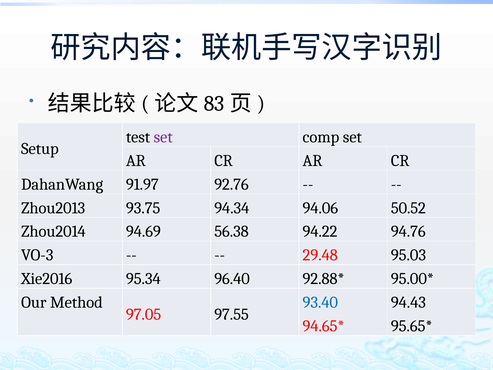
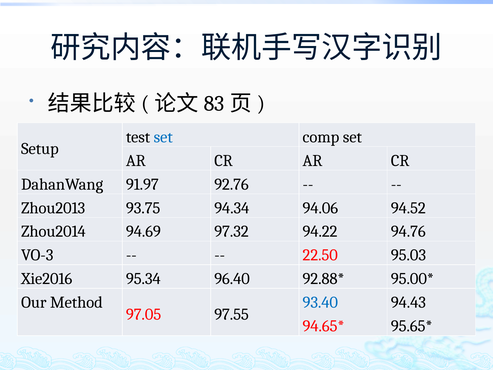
set colour: purple -> blue (163, 137)
50.52: 50.52 -> 94.52 (408, 208)
56.38: 56.38 -> 97.32 (231, 231)
29.48: 29.48 -> 22.50 (320, 255)
